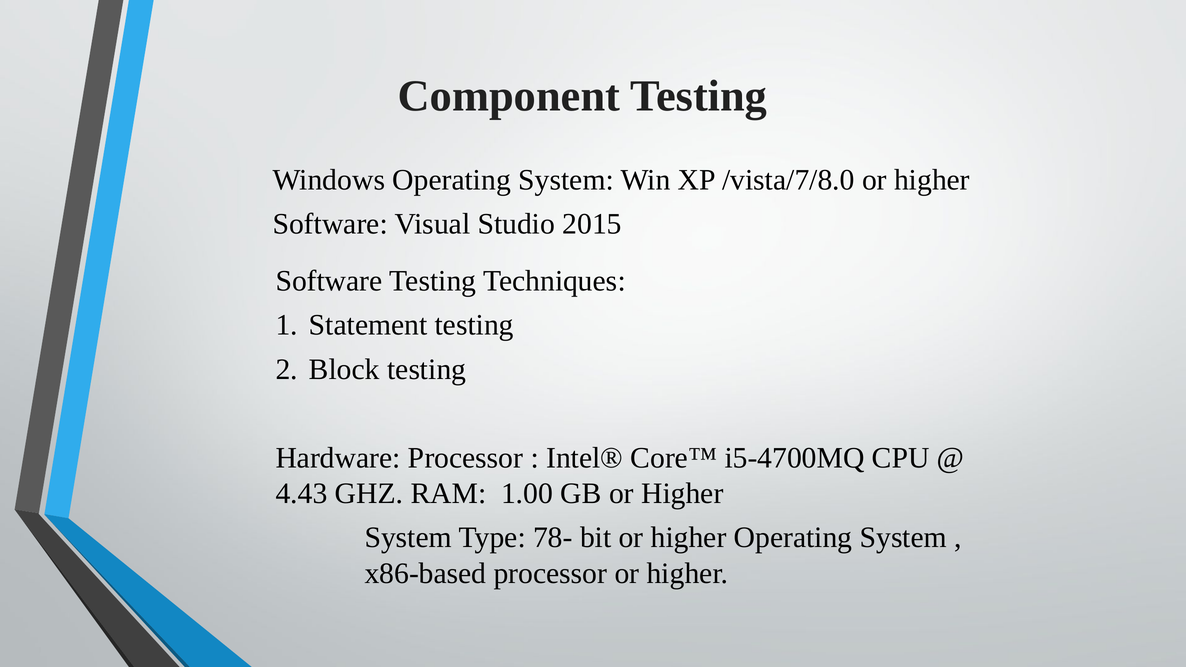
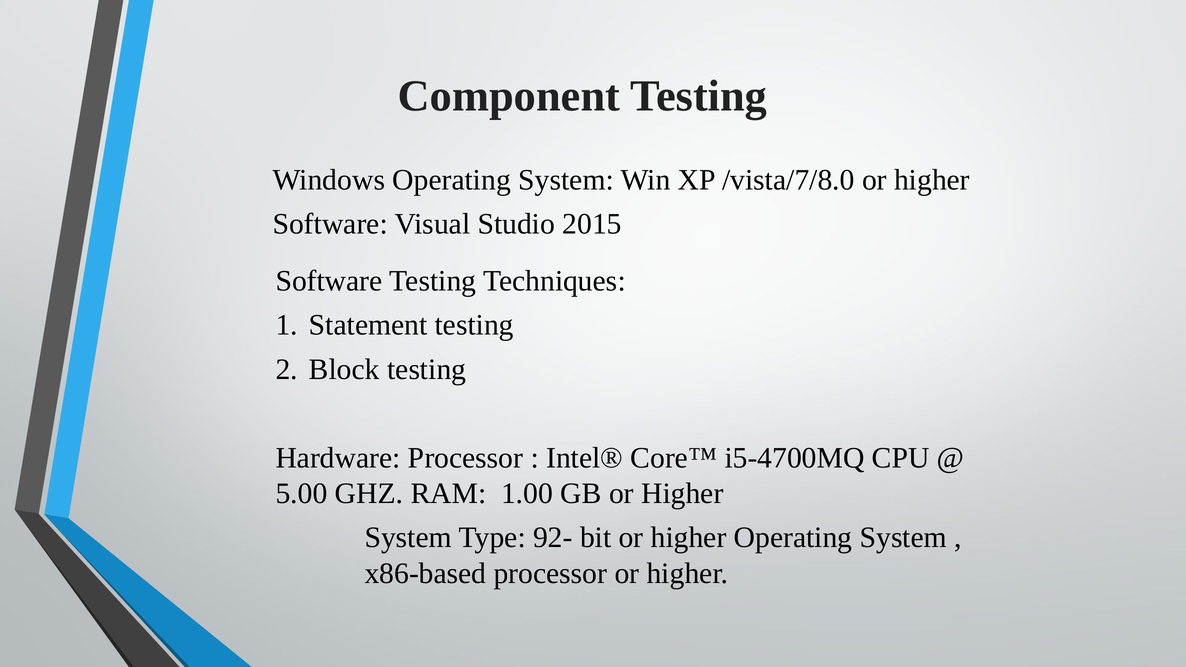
4.43: 4.43 -> 5.00 (302, 494)
78-: 78- -> 92- (553, 538)
